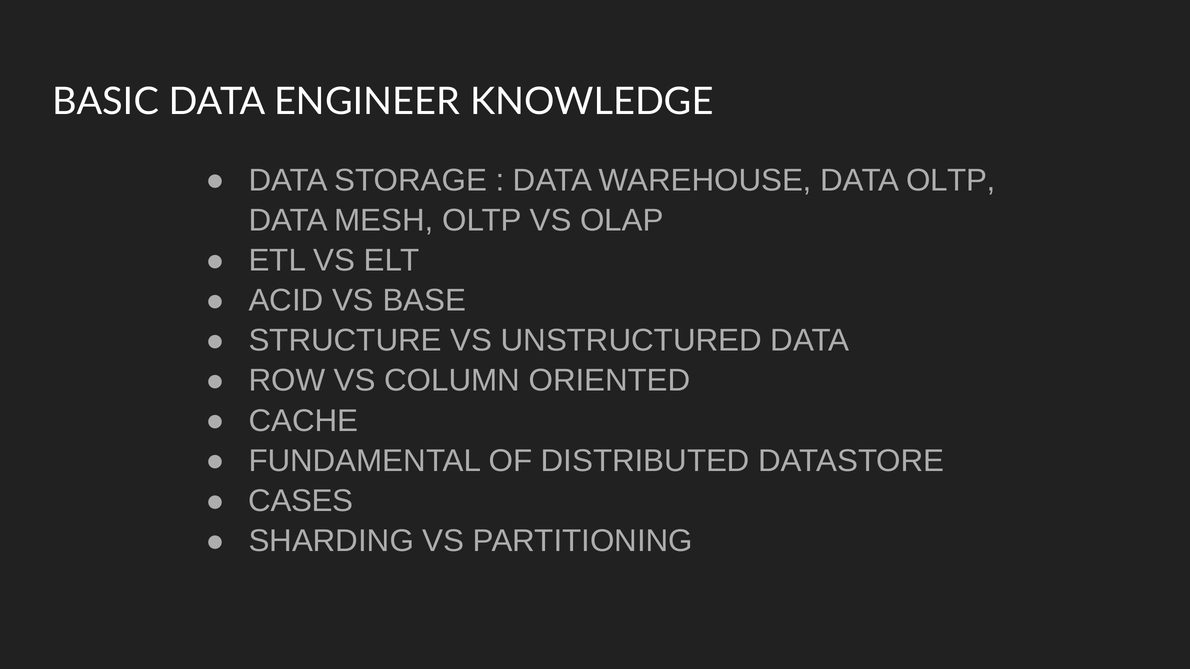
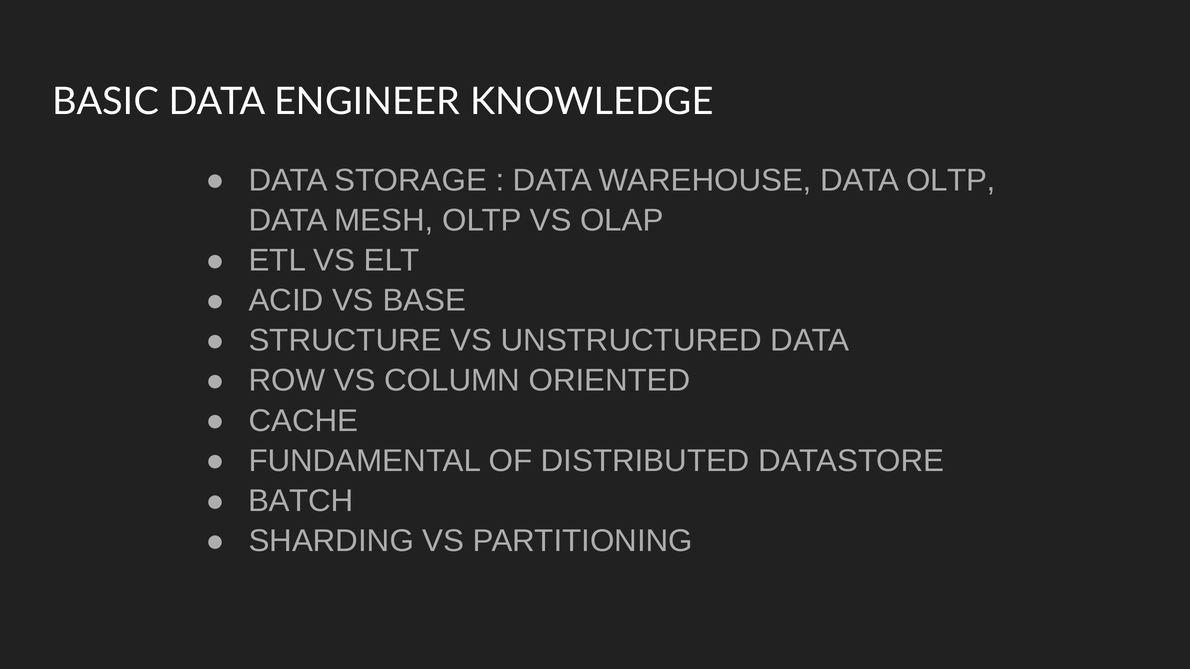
CASES: CASES -> BATCH (301, 501)
